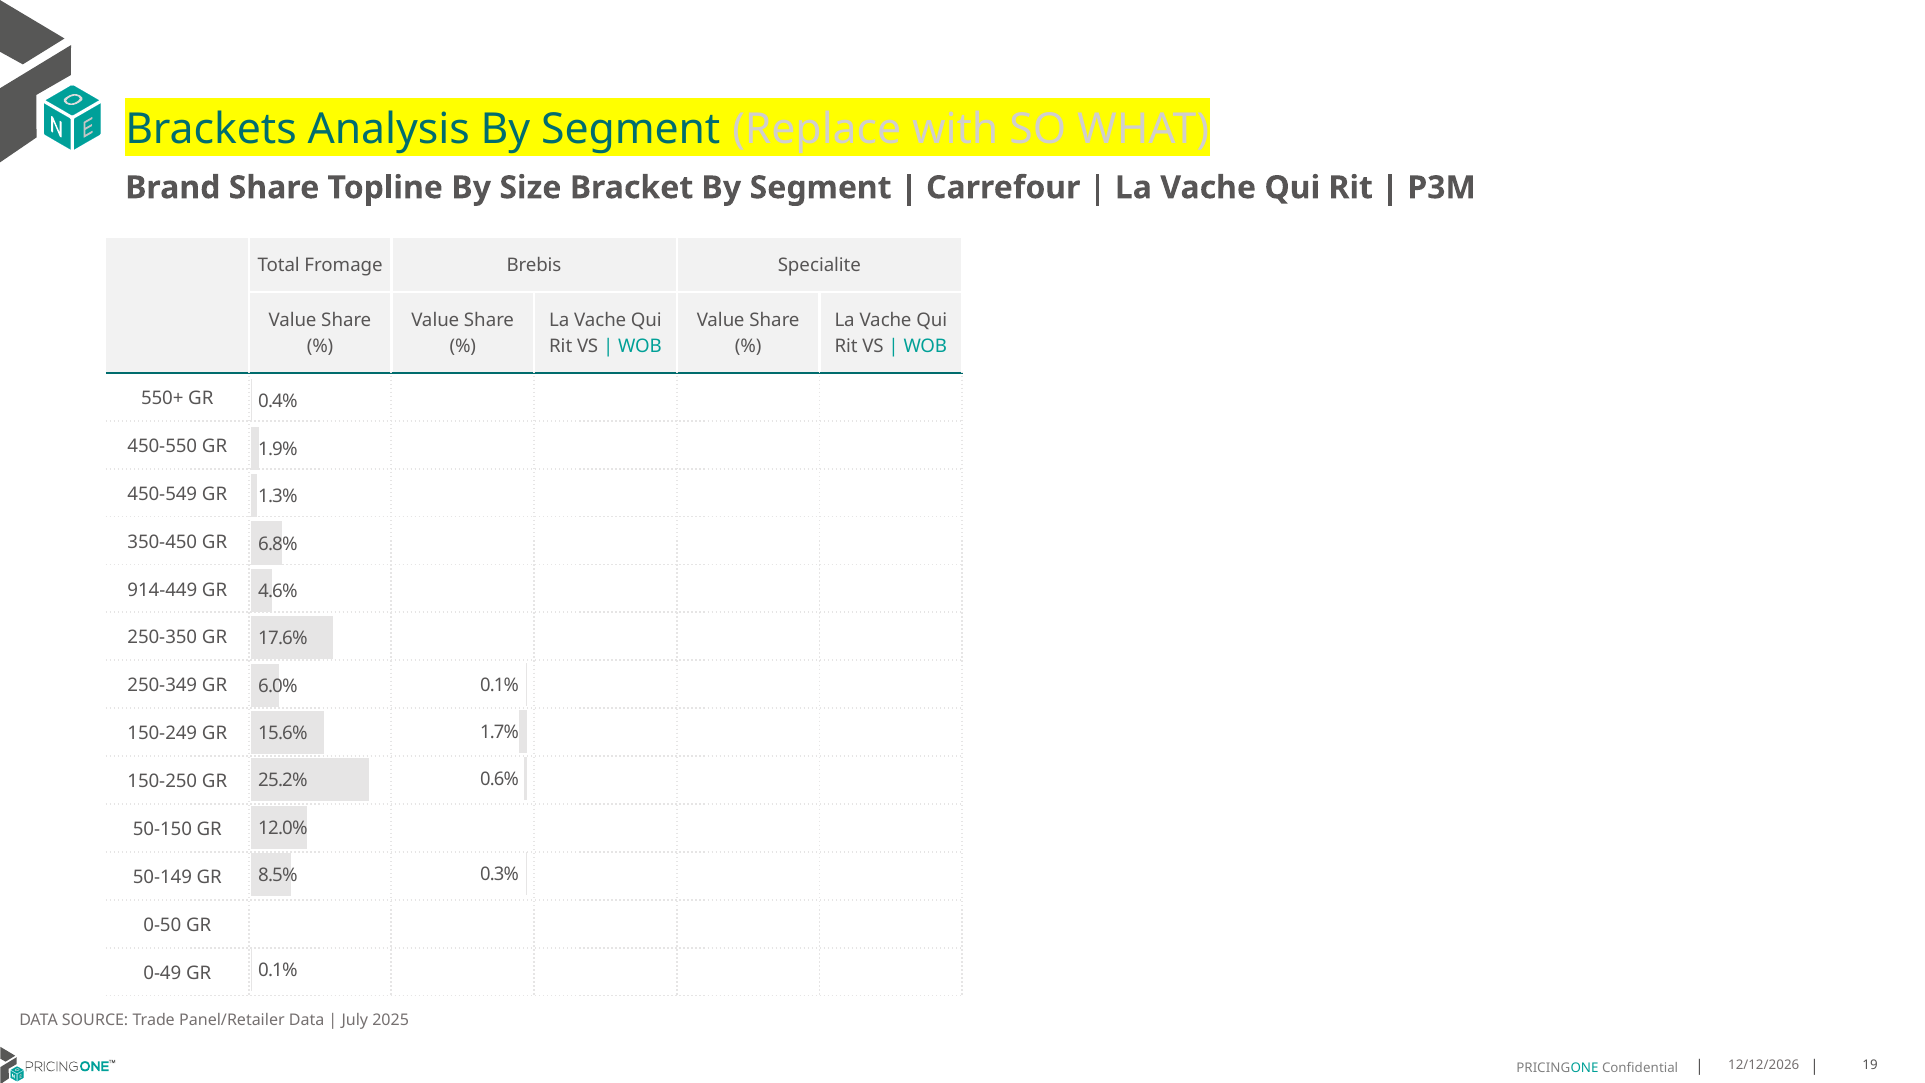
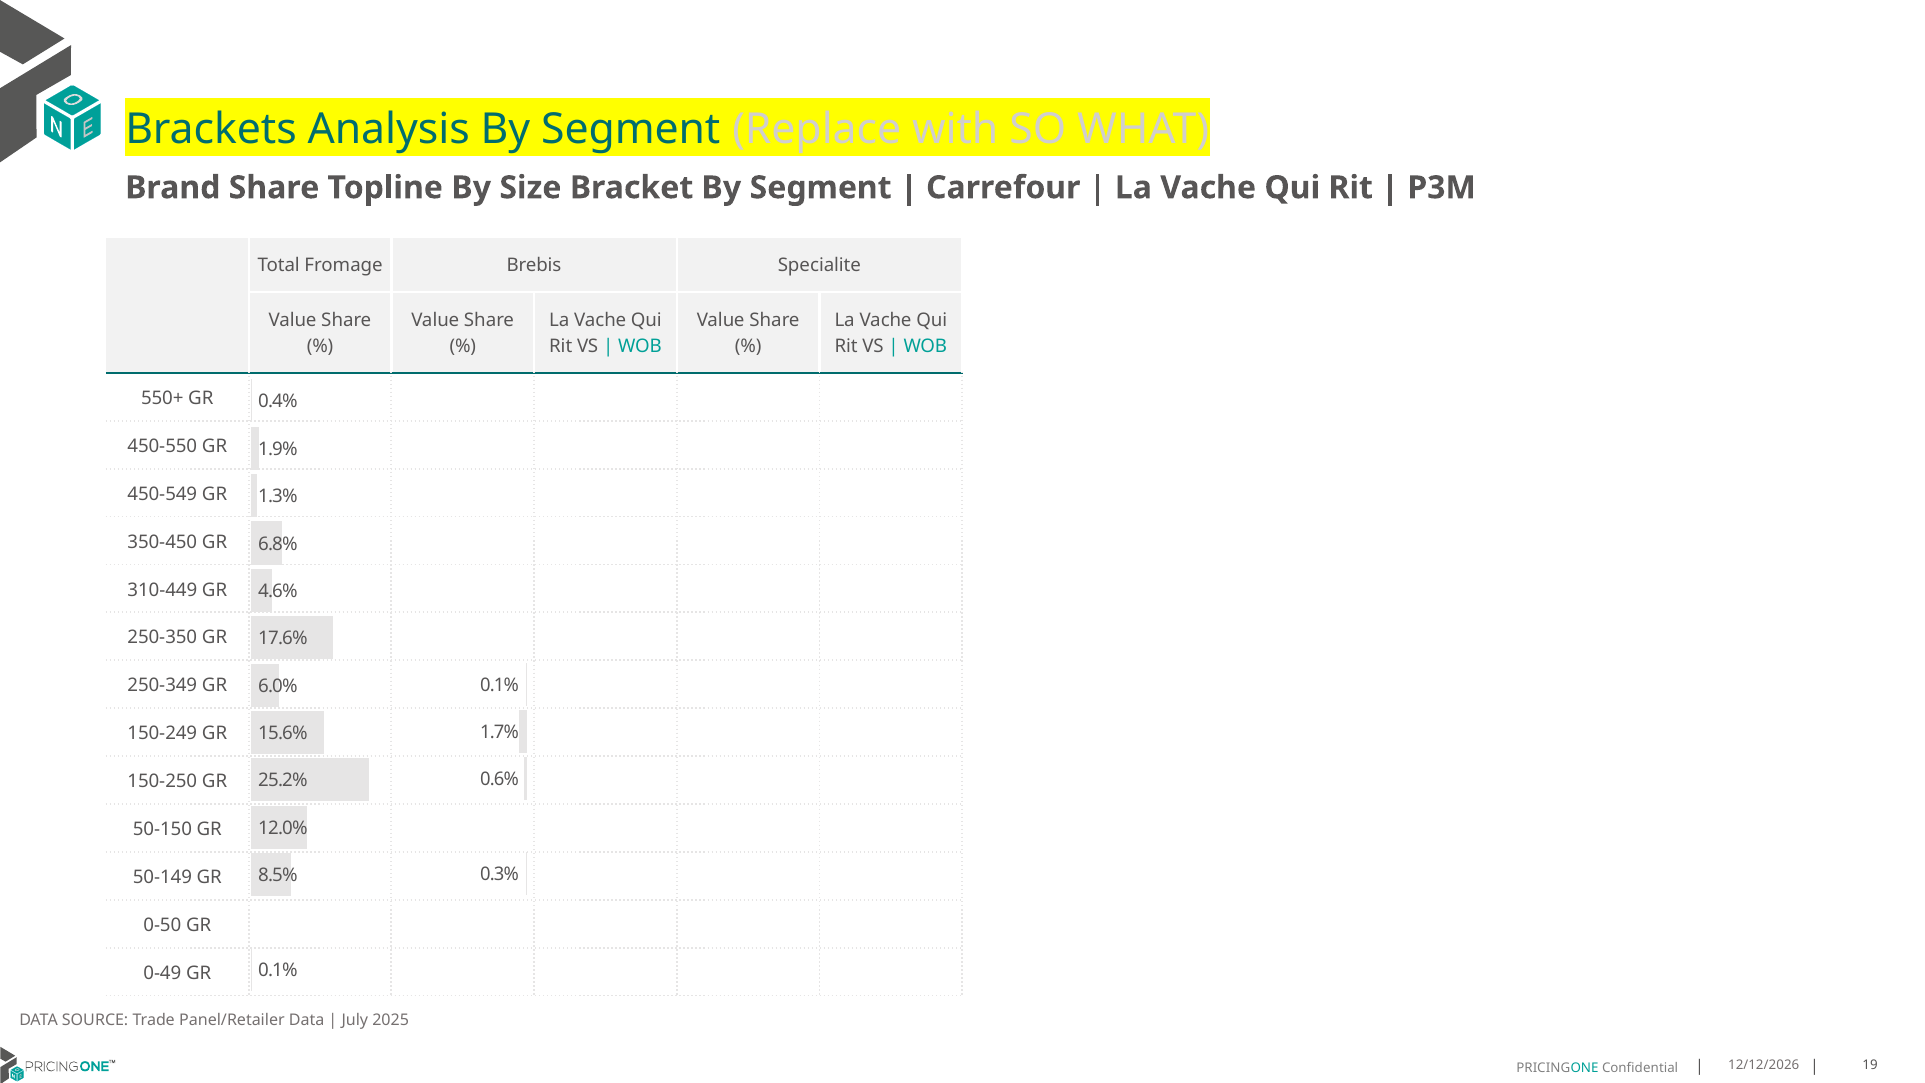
914-449: 914-449 -> 310-449 (162, 590)
